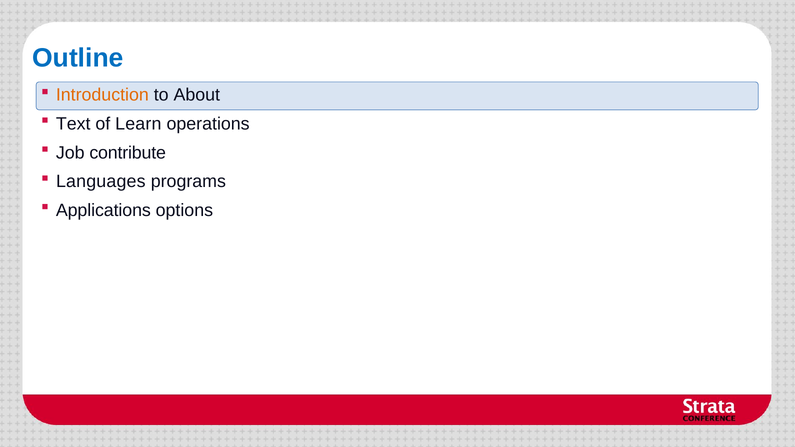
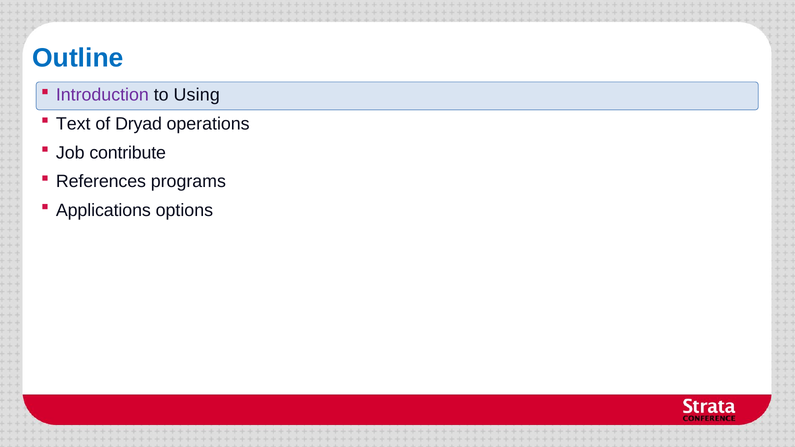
Introduction colour: orange -> purple (102, 95)
About: About -> Using (197, 95)
Learn: Learn -> Dryad (139, 124)
Languages: Languages -> References (101, 182)
